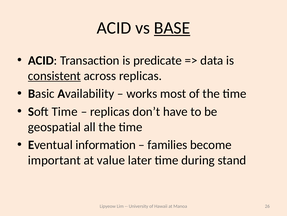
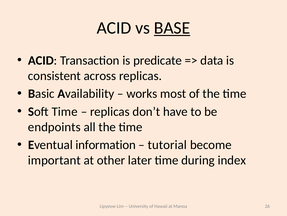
consistent underline: present -> none (54, 76)
geospatial: geospatial -> endpoints (54, 127)
families: families -> tutorial (167, 144)
value: value -> other (111, 160)
stand: stand -> index (232, 160)
